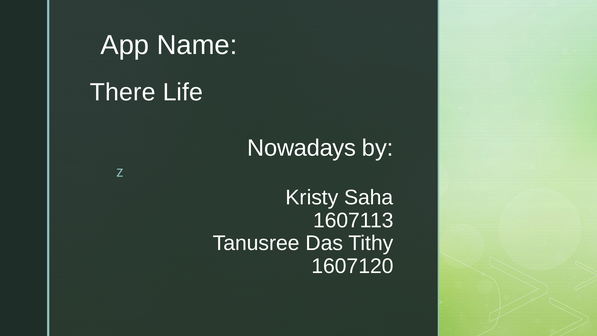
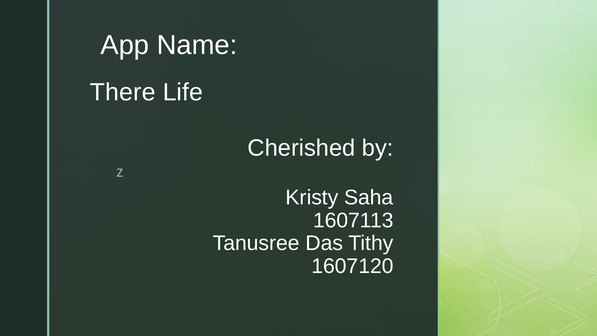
Nowadays: Nowadays -> Cherished (302, 148)
